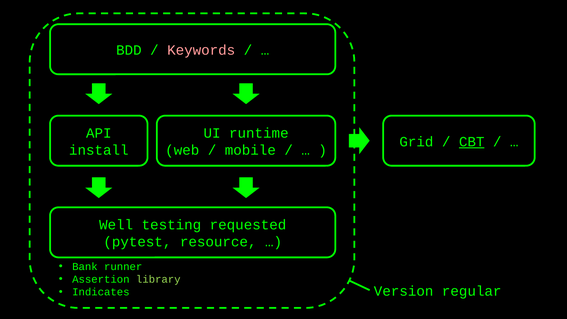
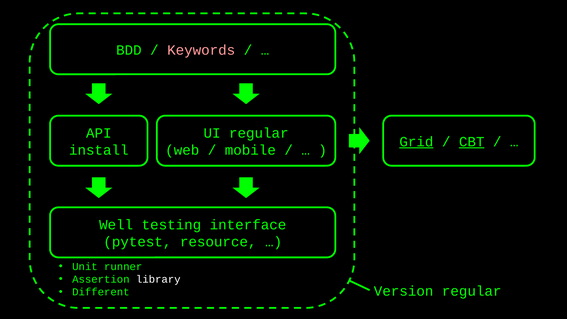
UI runtime: runtime -> regular (259, 133)
Grid underline: none -> present (416, 142)
requested: requested -> interface (248, 225)
Bank: Bank -> Unit (85, 267)
library colour: light green -> white (158, 279)
Indicates: Indicates -> Different (101, 292)
